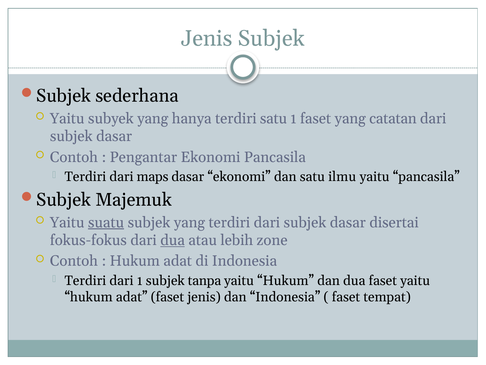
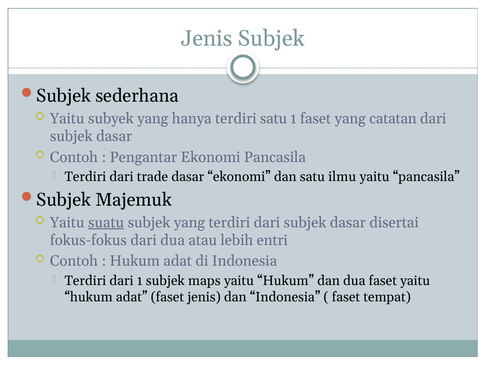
maps: maps -> trade (152, 177)
dua underline: present -> none (173, 240)
zone: zone -> entri (272, 240)
tanpa: tanpa -> maps (204, 280)
